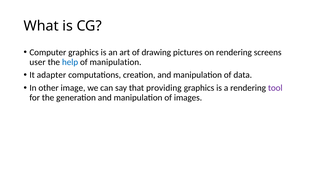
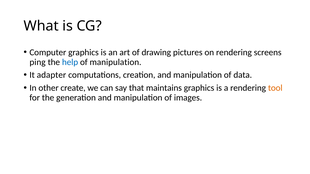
user: user -> ping (38, 62)
image: image -> create (73, 88)
providing: providing -> maintains (164, 88)
tool colour: purple -> orange (275, 88)
